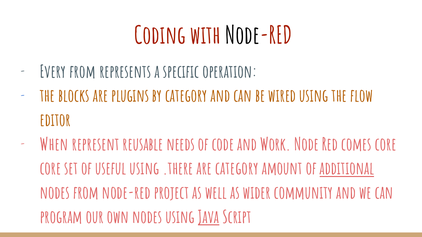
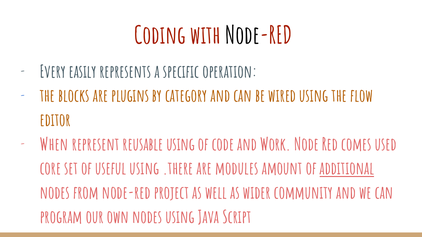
Every from: from -> easily (83, 72)
reusable needs: needs -> using (181, 145)
comes core: core -> used (386, 145)
are category: category -> modules (237, 169)
Java underline: present -> none (209, 218)
